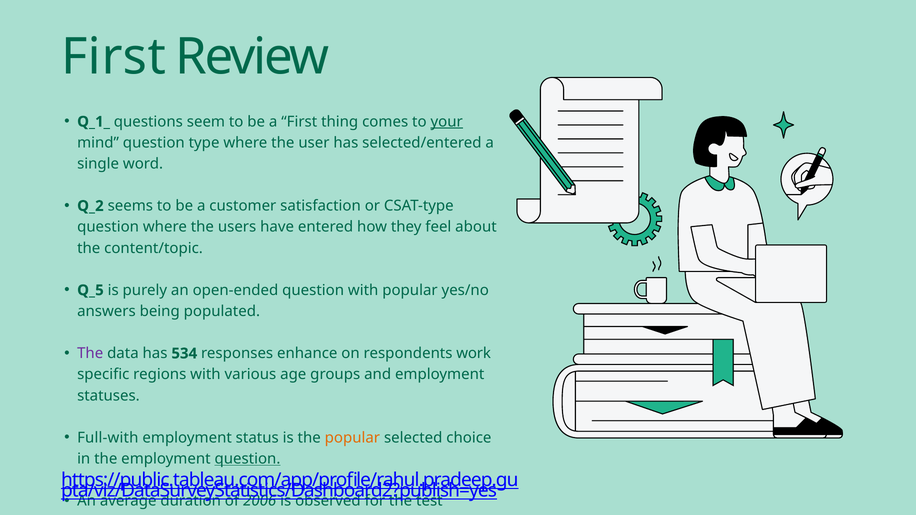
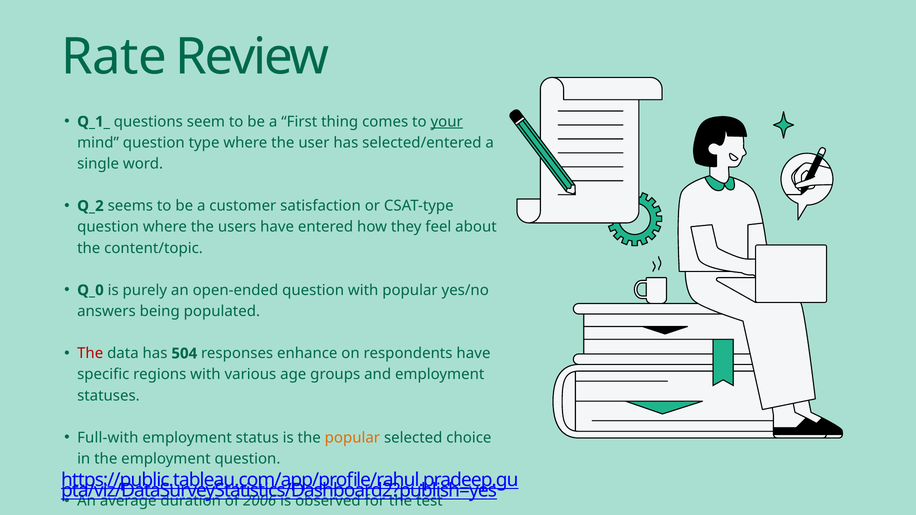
First: First -> Rate (114, 57)
Q_5: Q_5 -> Q_0 (90, 290)
The colour: purple -> red (90, 354)
534: 534 -> 504 (184, 354)
respondents work: work -> have (473, 354)
question underline: present -> none (247, 459)
